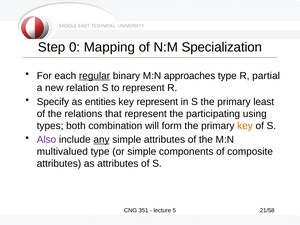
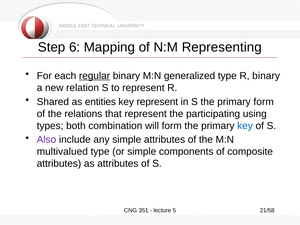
0: 0 -> 6 (75, 47)
Specialization: Specialization -> Representing (222, 47)
approaches: approaches -> generalized (190, 76)
R partial: partial -> binary (266, 76)
Specify: Specify -> Shared (53, 102)
primary least: least -> form (264, 102)
key colour: orange -> blue (245, 126)
any underline: present -> none (101, 140)
